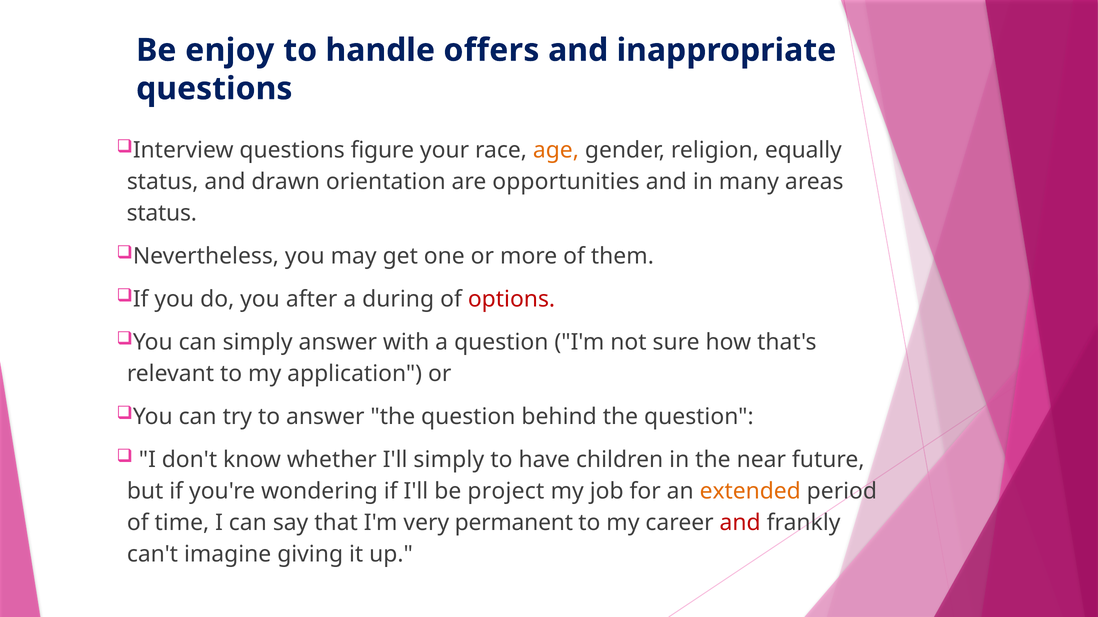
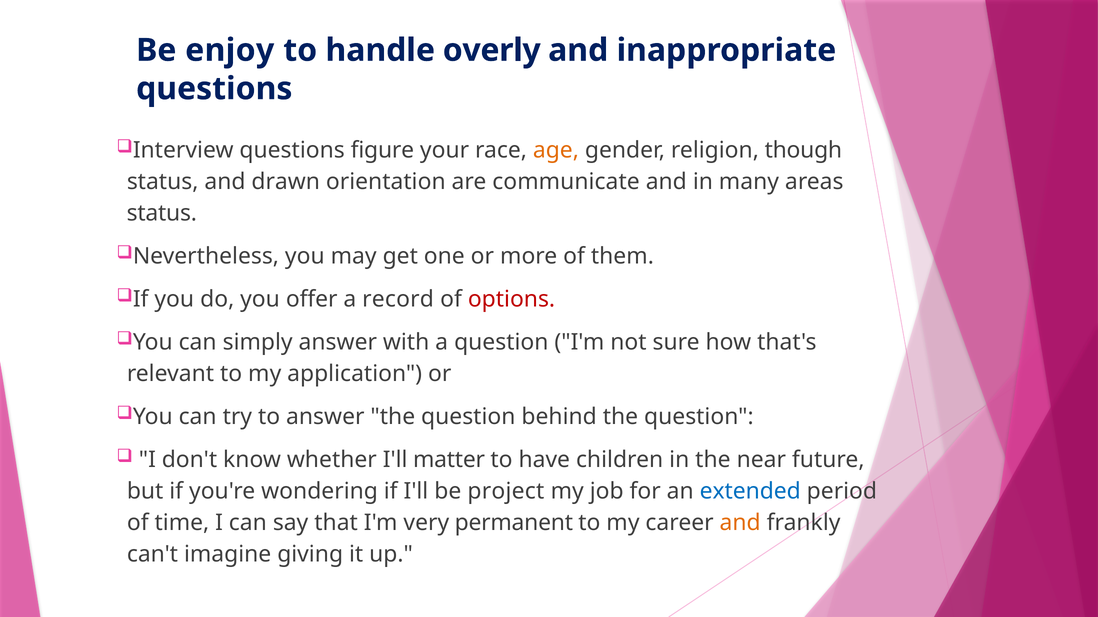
offers: offers -> overly (492, 50)
equally: equally -> though (803, 150)
opportunities: opportunities -> communicate (566, 182)
after: after -> offer (312, 300)
during: during -> record (398, 300)
I'll simply: simply -> matter (449, 460)
extended colour: orange -> blue (750, 492)
and colour: red -> orange (740, 523)
